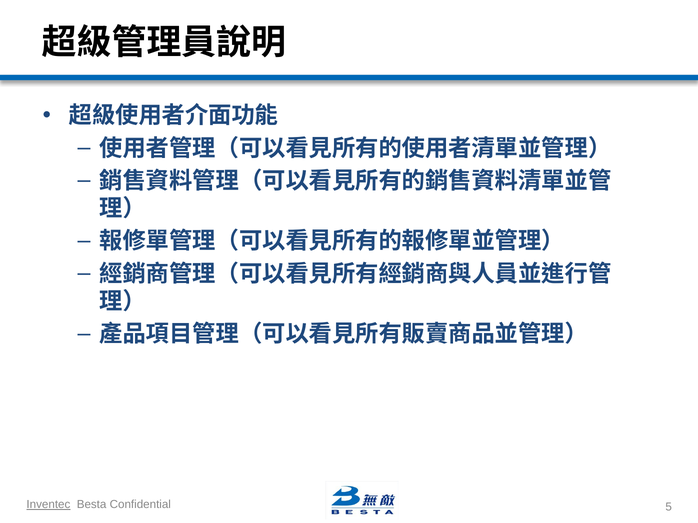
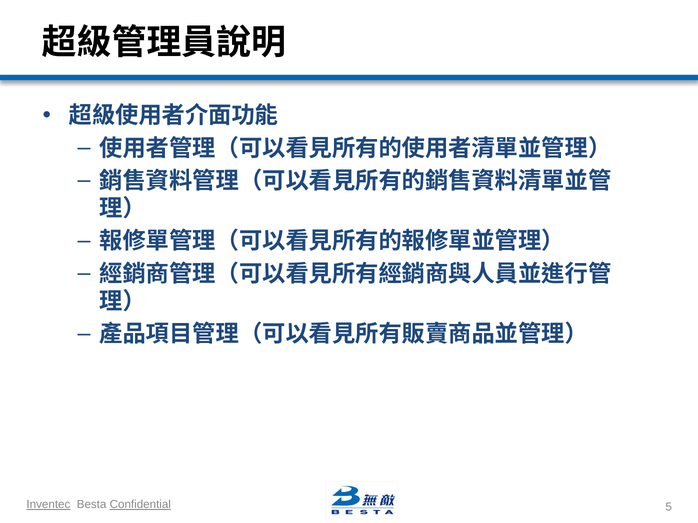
Confidential underline: none -> present (140, 505)
